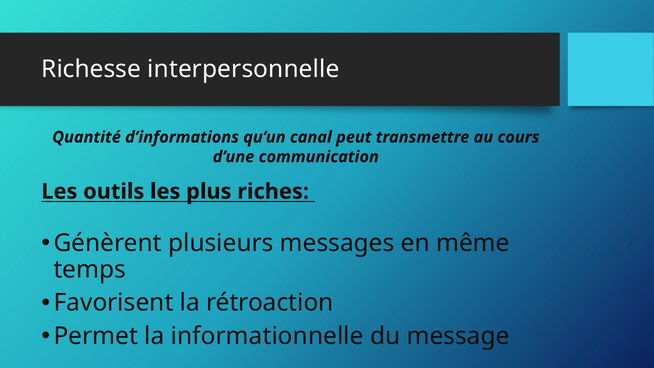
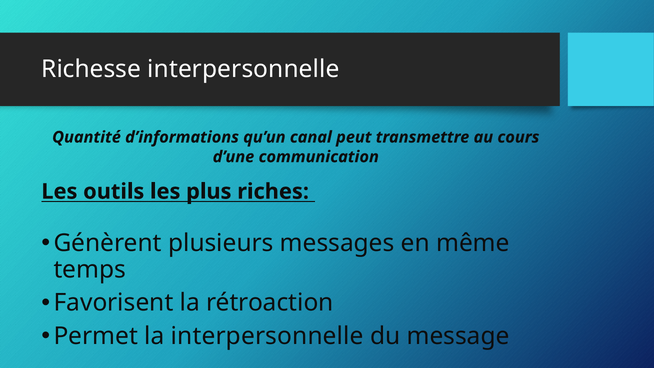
la informationnelle: informationnelle -> interpersonnelle (267, 336)
